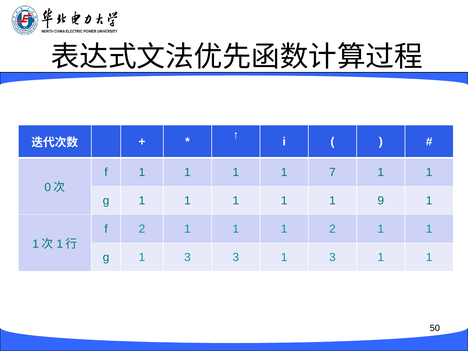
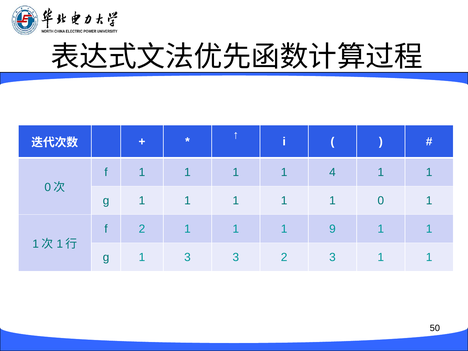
7: 7 -> 4 (332, 172)
9: 9 -> 0 (381, 201)
1 2: 2 -> 9 (332, 229)
3 3 1: 1 -> 2 (284, 257)
